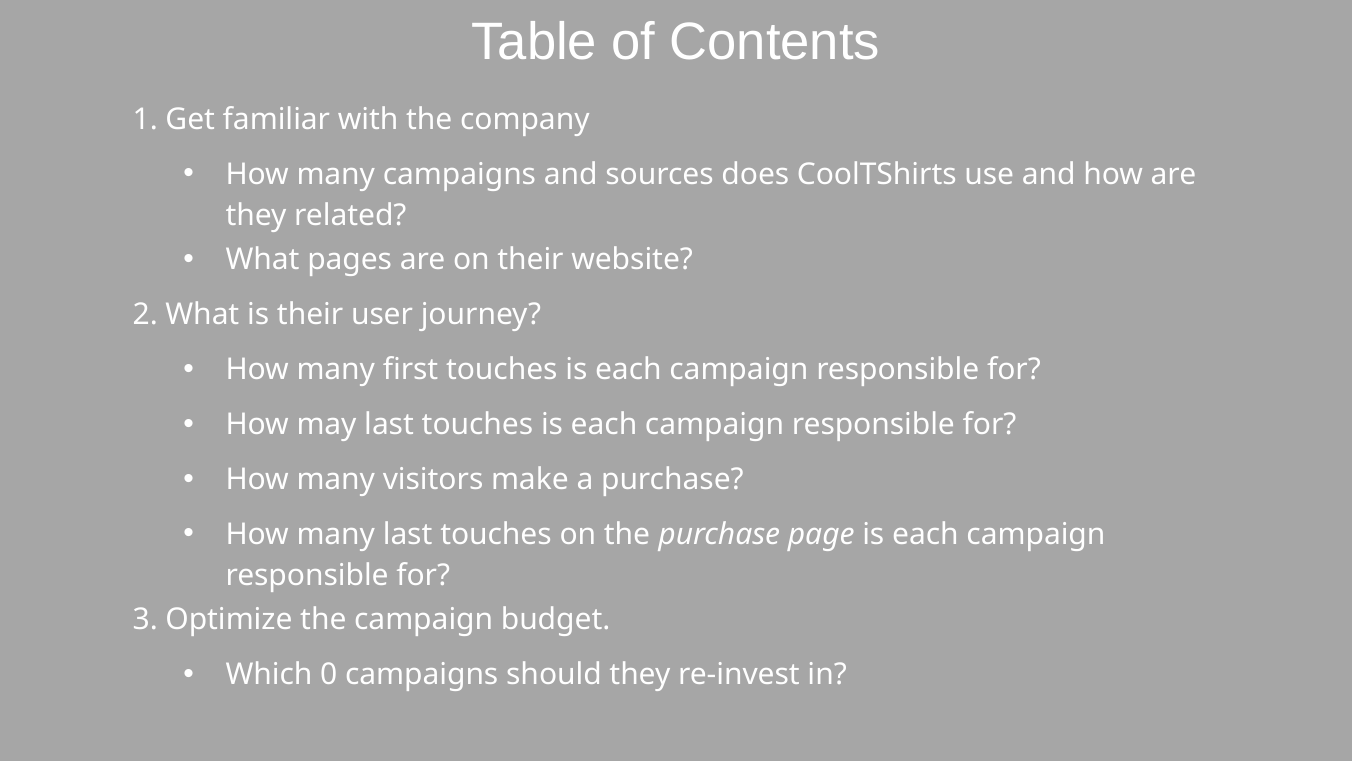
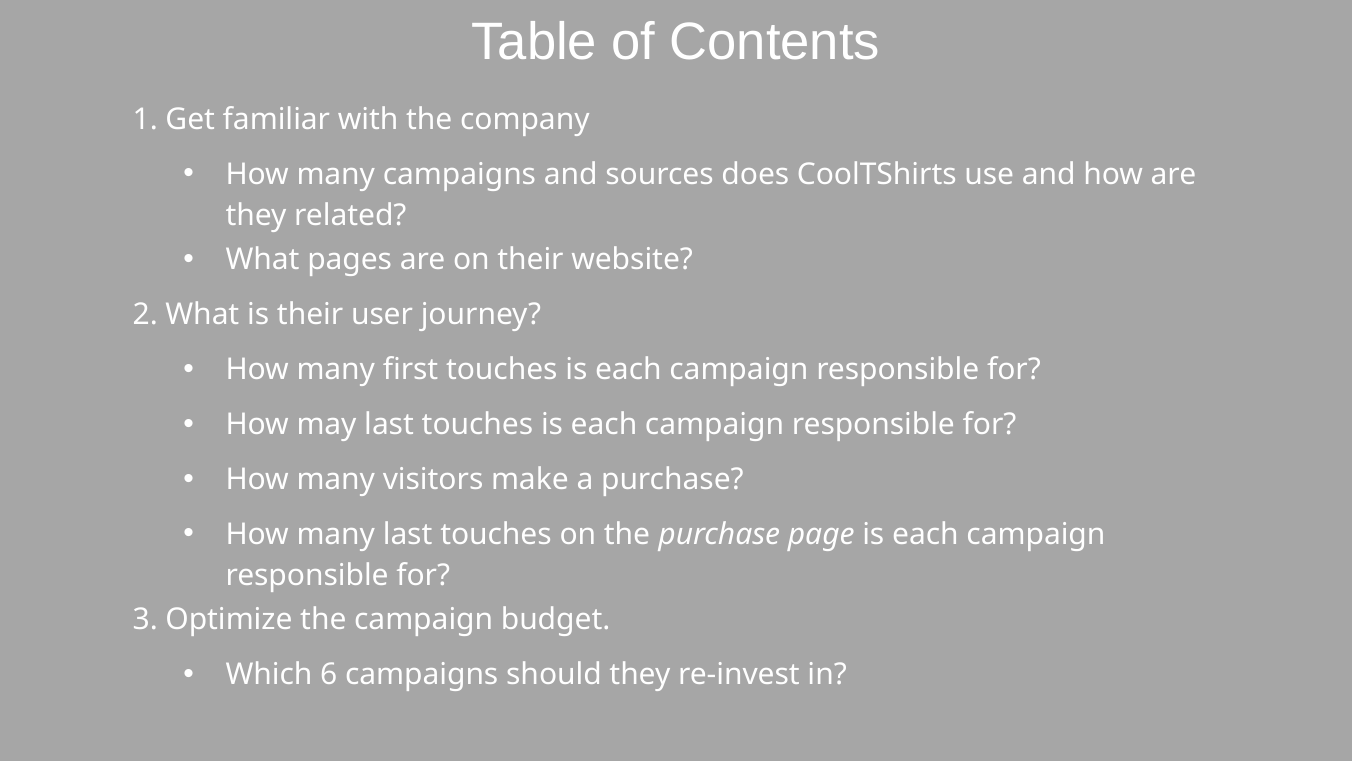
0: 0 -> 6 (329, 674)
